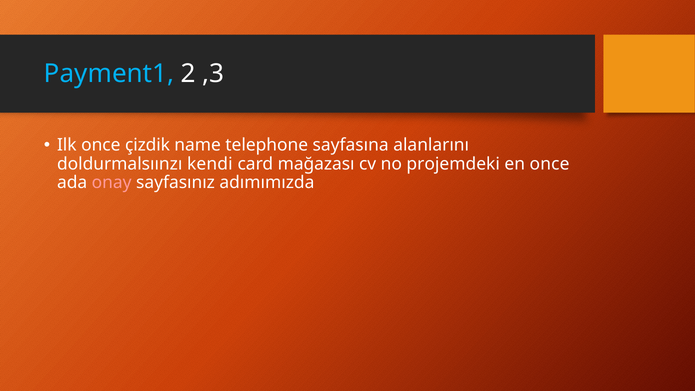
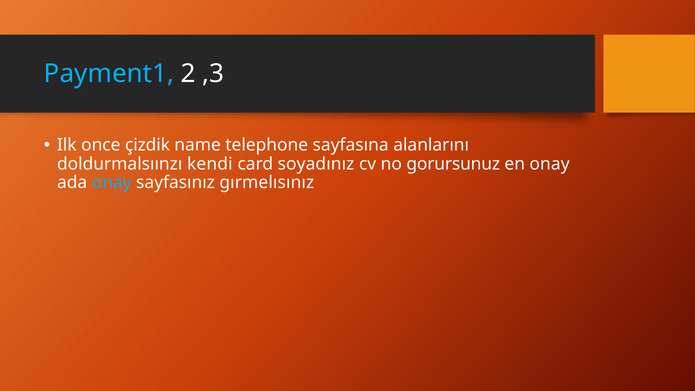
mağazası: mağazası -> soyadınız (316, 164)
projemdeki: projemdeki -> gorursunuz (453, 164)
en once: once -> onay (550, 164)
onay colour: pink -> light blue (112, 183)
adımımızda: adımımızda -> gırmelısınız (267, 183)
